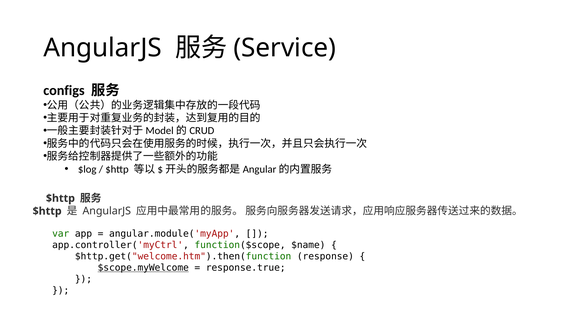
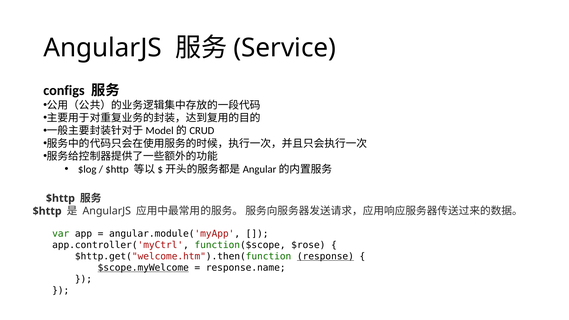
$name: $name -> $rose (308, 245)
response underline: none -> present (325, 256)
response.true: response.true -> response.name (246, 268)
